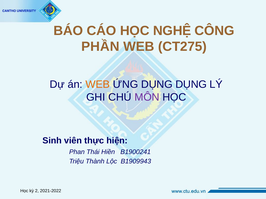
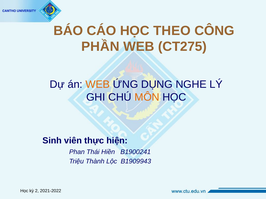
NGHỆ: NGHỆ -> THEO (172, 31)
DỤNG DỤNG: DỤNG -> NGHE (191, 85)
MÔN colour: purple -> orange (147, 97)
